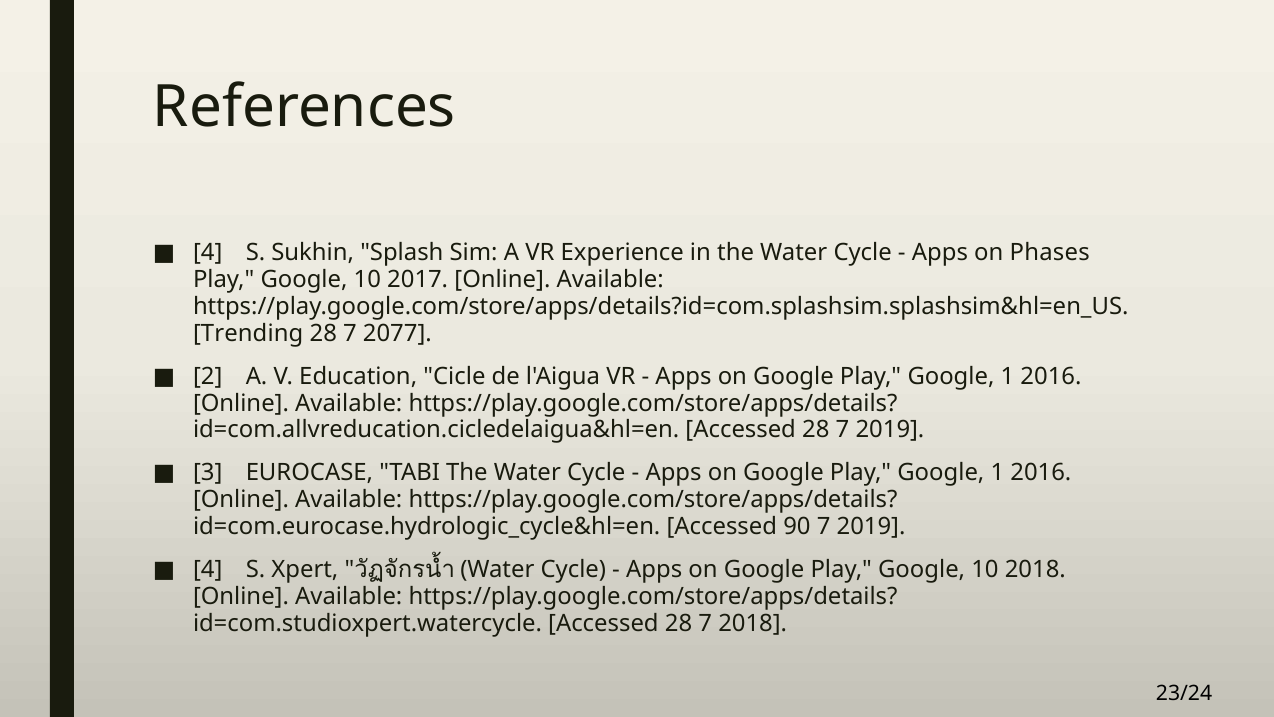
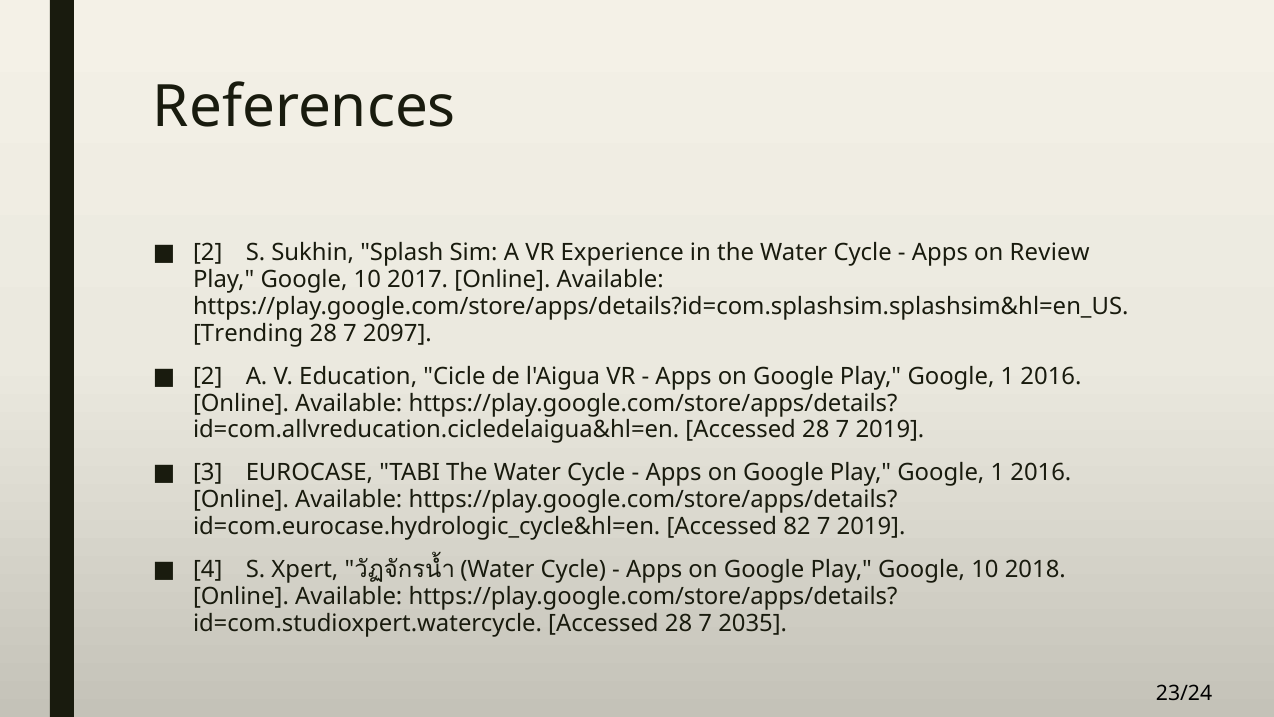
4: 4 -> 2 (208, 252)
Phases: Phases -> Review (1050, 252)
2077: 2077 -> 2097 (397, 333)
90: 90 -> 82 (797, 527)
7 2018: 2018 -> 2035 (753, 623)
